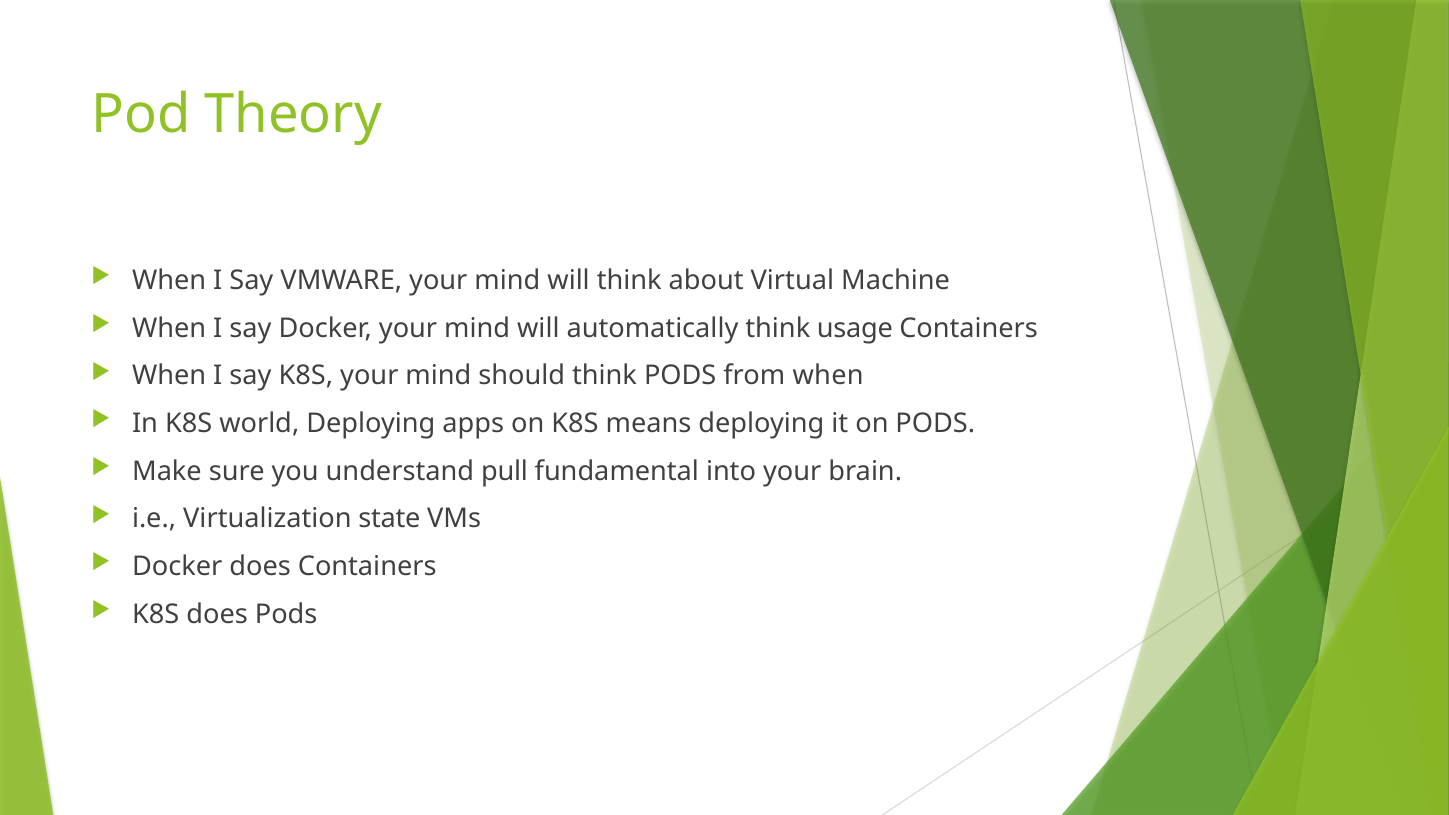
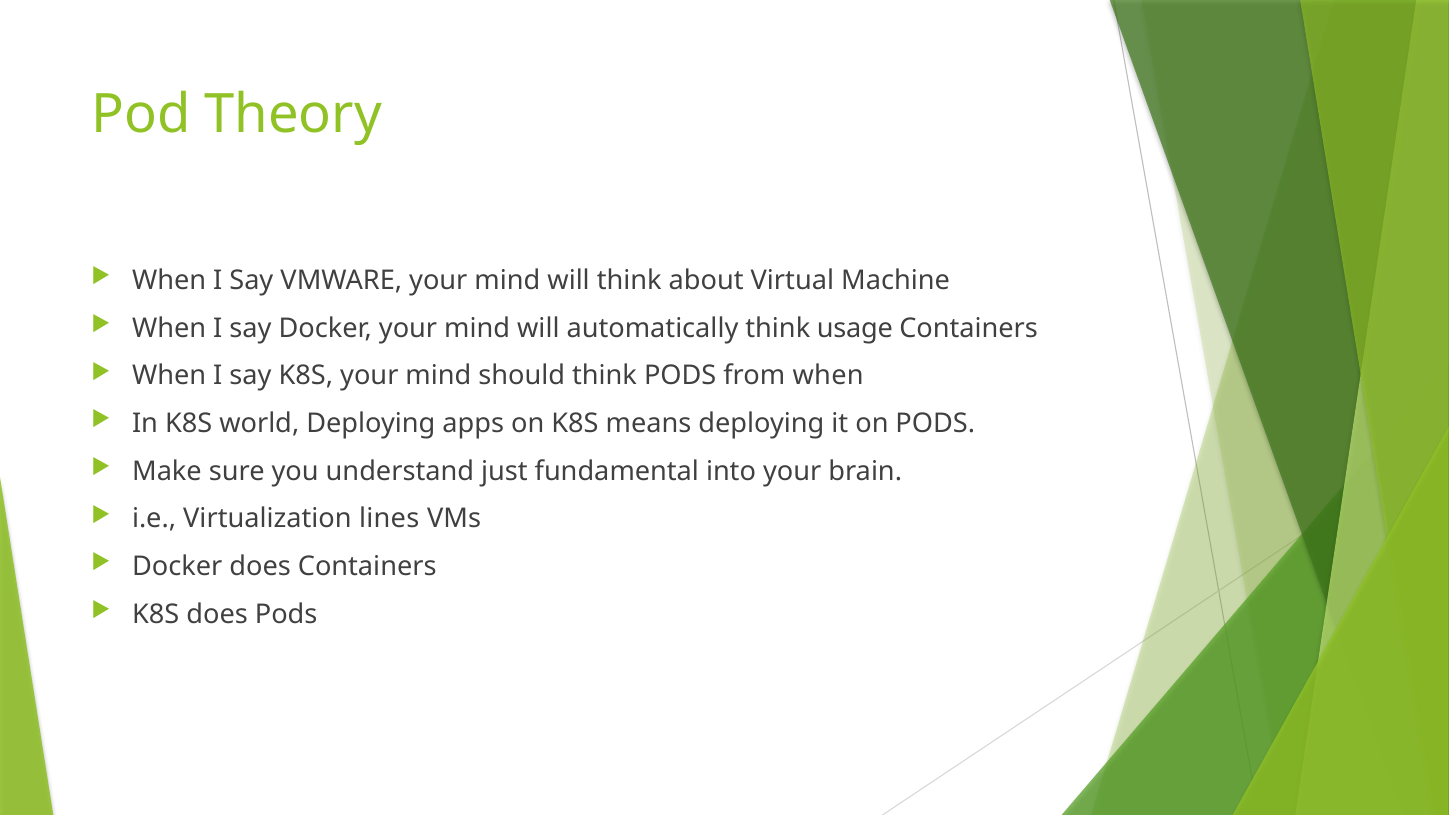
pull: pull -> just (504, 471)
state: state -> lines (389, 519)
